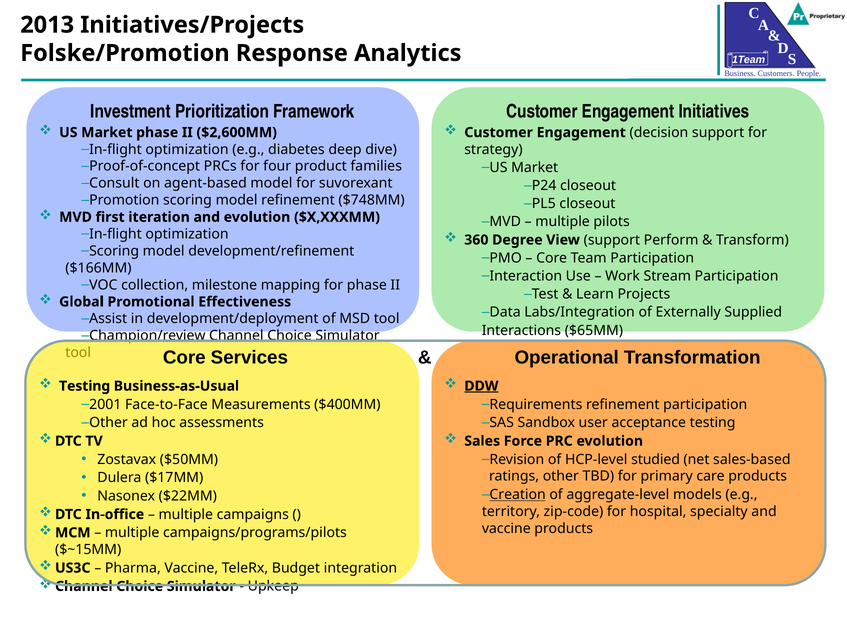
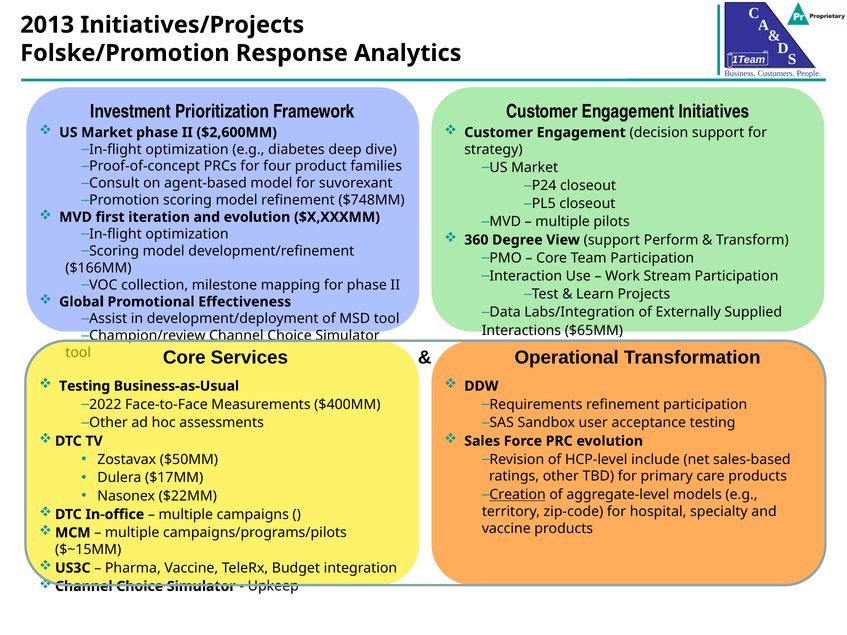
DDW underline: present -> none (481, 386)
2001: 2001 -> 2022 (105, 405)
HCP-level studied: studied -> include (655, 460)
